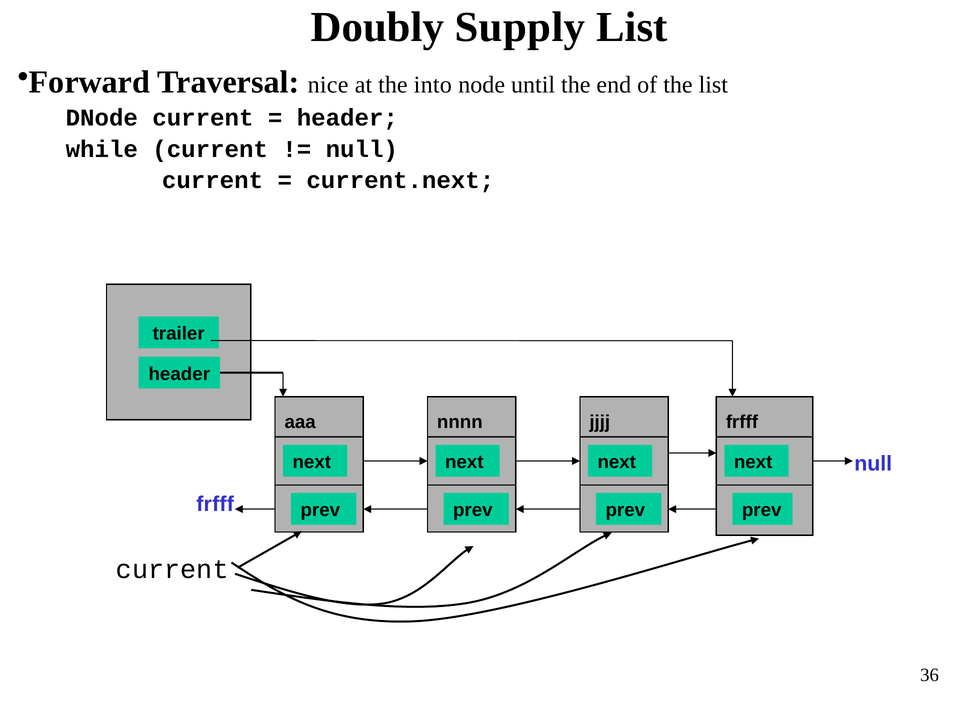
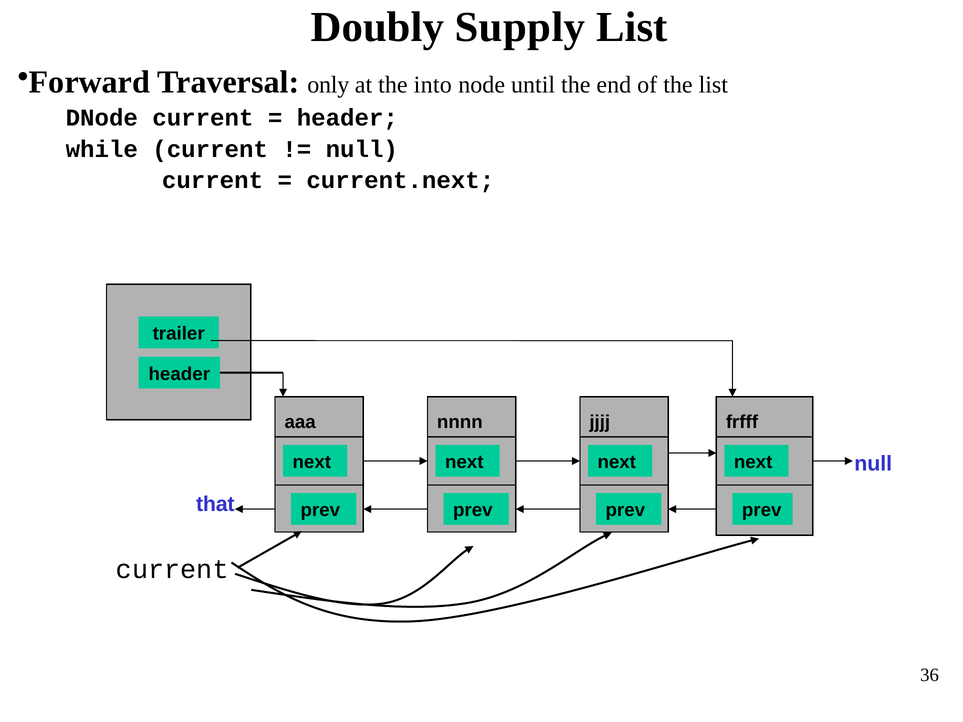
nice: nice -> only (328, 85)
frfff: frfff -> that (215, 504)
